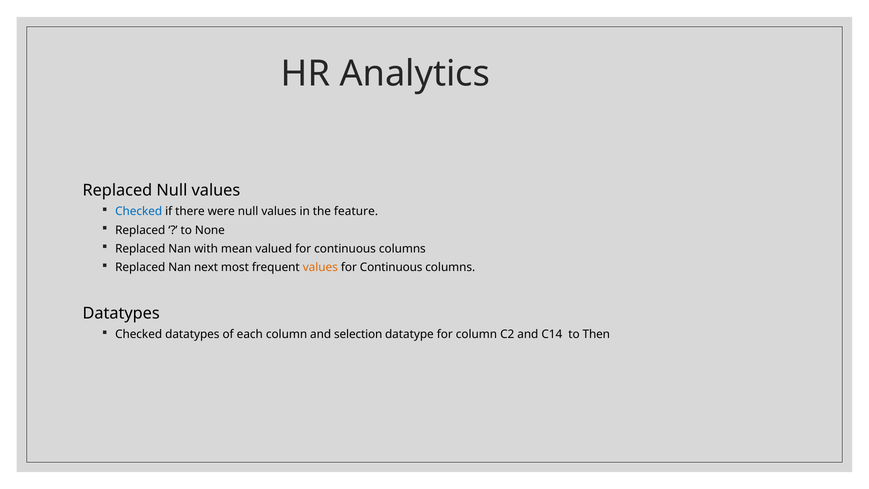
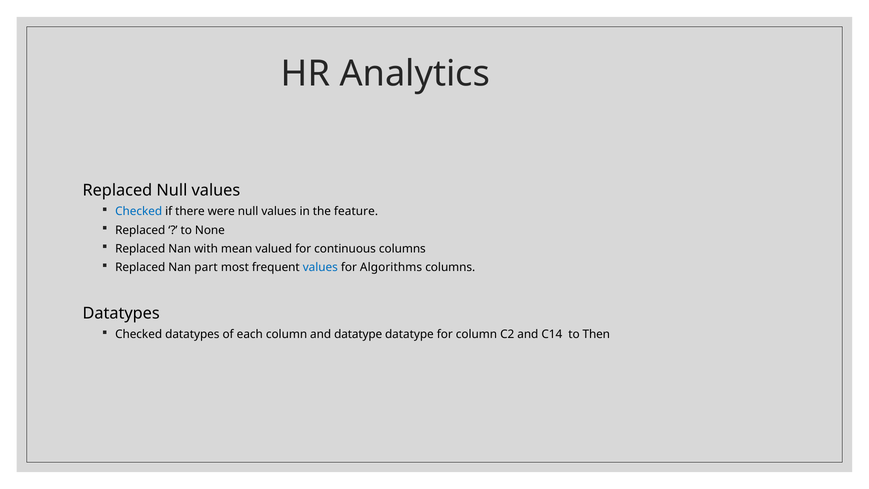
next: next -> part (206, 267)
values colour: orange -> blue (320, 267)
Continuous: Continuous -> Algorithms (391, 267)
and selection: selection -> datatype (358, 334)
